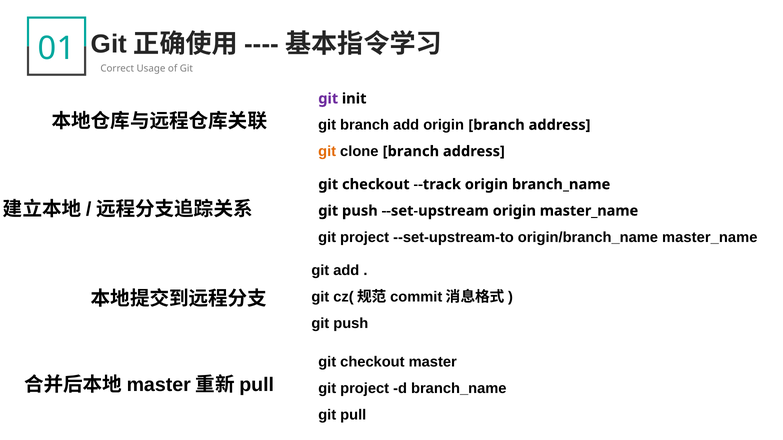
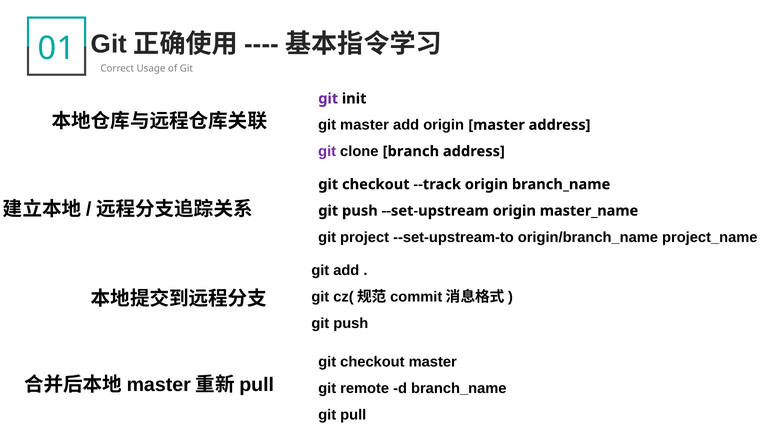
git branch: branch -> master (365, 125)
origin branch: branch -> master (497, 125)
git colour: orange -> purple (327, 152)
origin/branch_name master_name: master_name -> project_name (710, 237)
project: project -> remote (365, 389)
